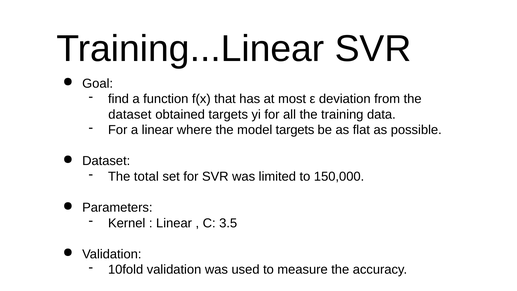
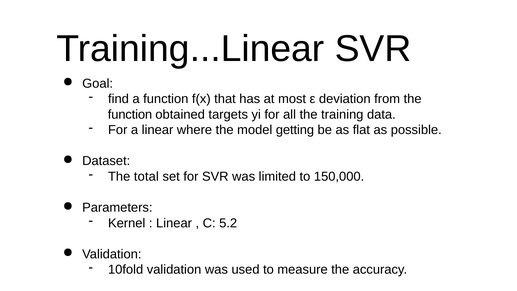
dataset: dataset -> function (130, 114)
model targets: targets -> getting (295, 130)
3.5: 3.5 -> 5.2 (228, 223)
